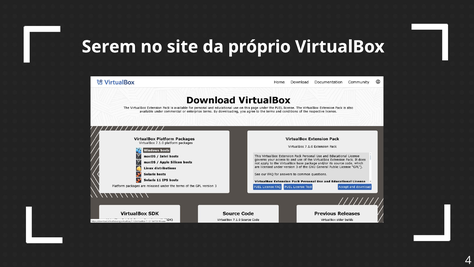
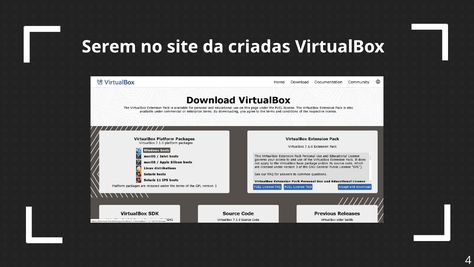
próprio: próprio -> criadas (259, 47)
